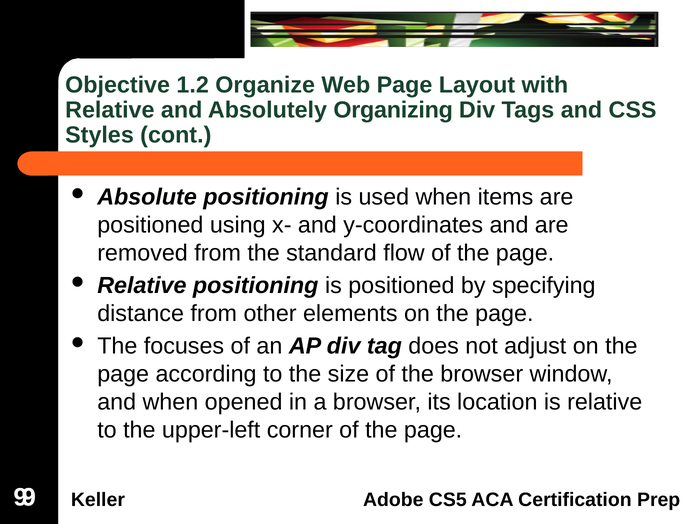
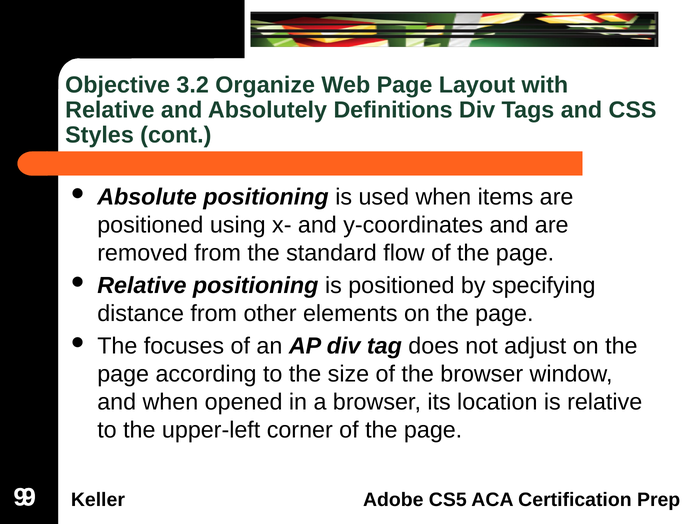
1.2: 1.2 -> 3.2 (193, 85)
Organizing: Organizing -> Definitions (393, 110)
